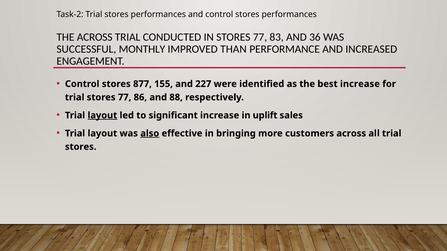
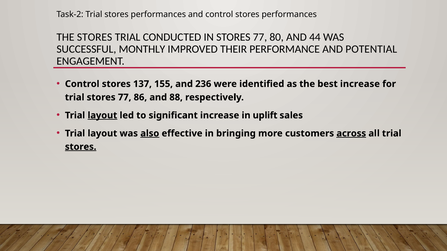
THE ACROSS: ACROSS -> STORES (95, 37)
83: 83 -> 80 (277, 37)
36: 36 -> 44 (315, 37)
THAN: THAN -> THEIR (234, 49)
INCREASED: INCREASED -> POTENTIAL (371, 49)
877: 877 -> 137 (142, 84)
227: 227 -> 236 (203, 84)
across underline: none -> present (351, 134)
stores underline: none -> present (81, 147)
